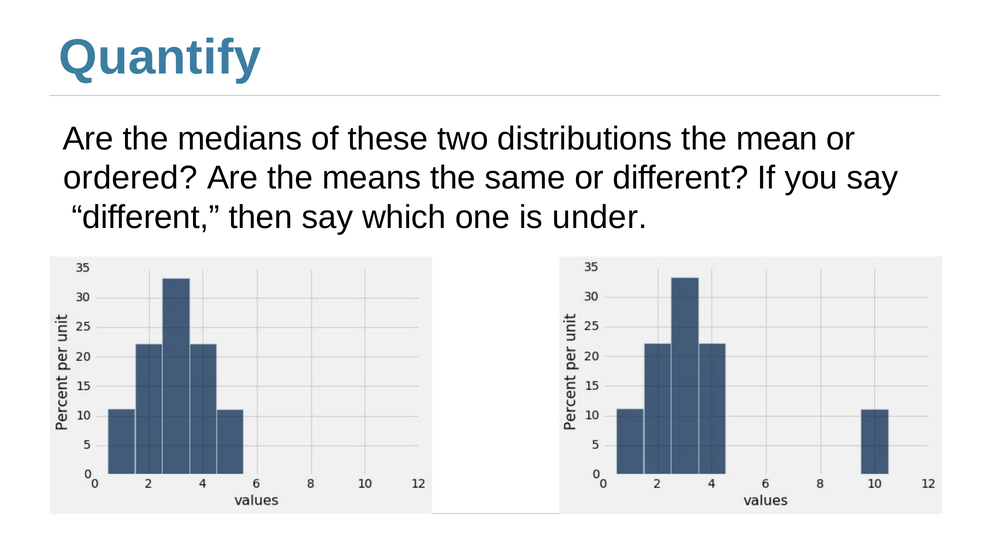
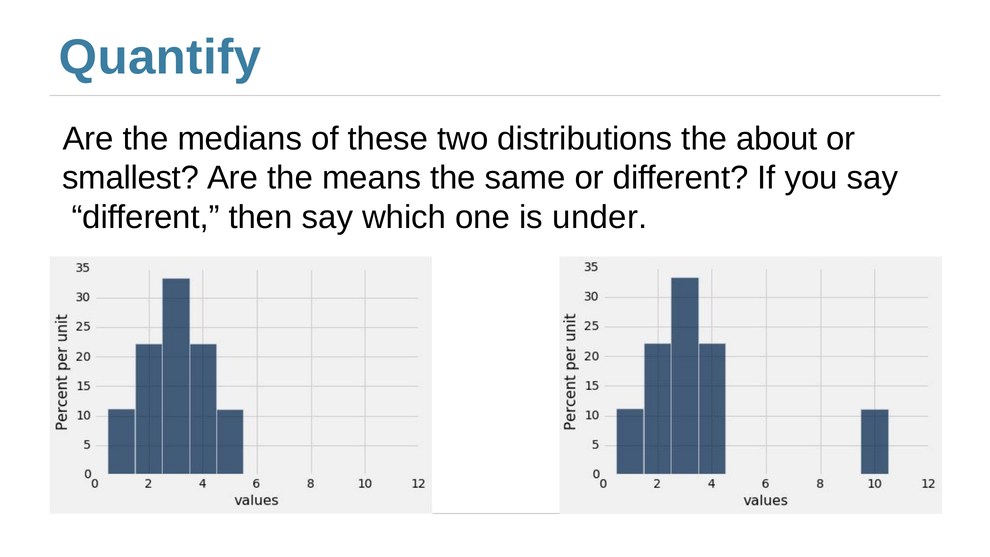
mean: mean -> about (777, 139)
ordered: ordered -> smallest (131, 178)
